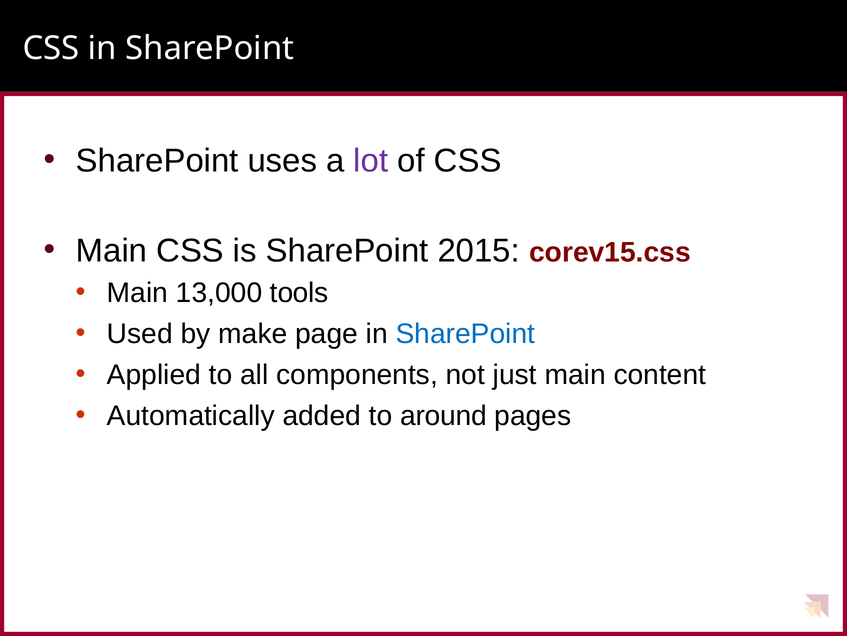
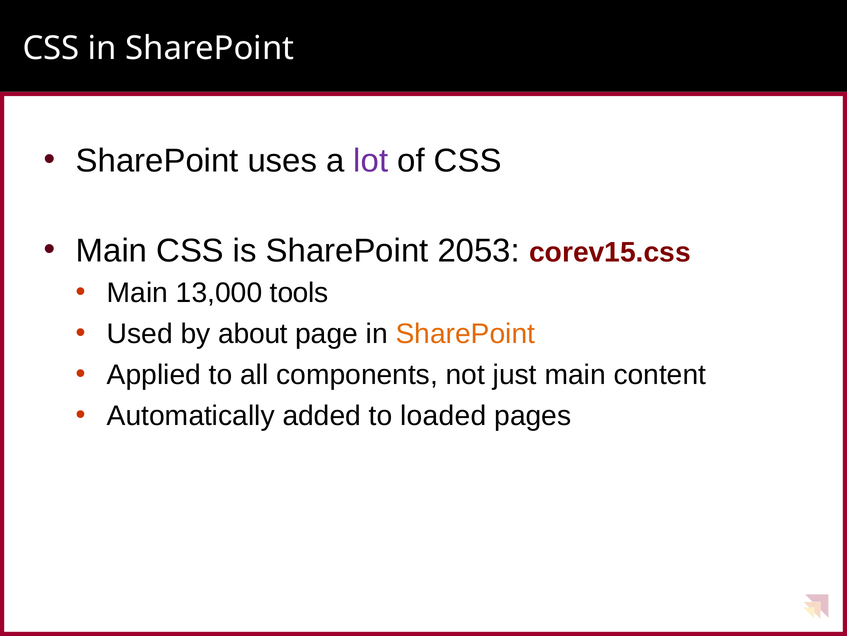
2015: 2015 -> 2053 (479, 250)
make: make -> about (253, 334)
SharePoint colour: blue -> orange (465, 334)
around: around -> loaded (443, 416)
